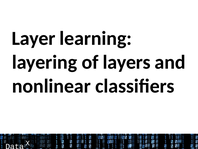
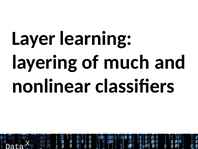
layers: layers -> much (126, 62)
